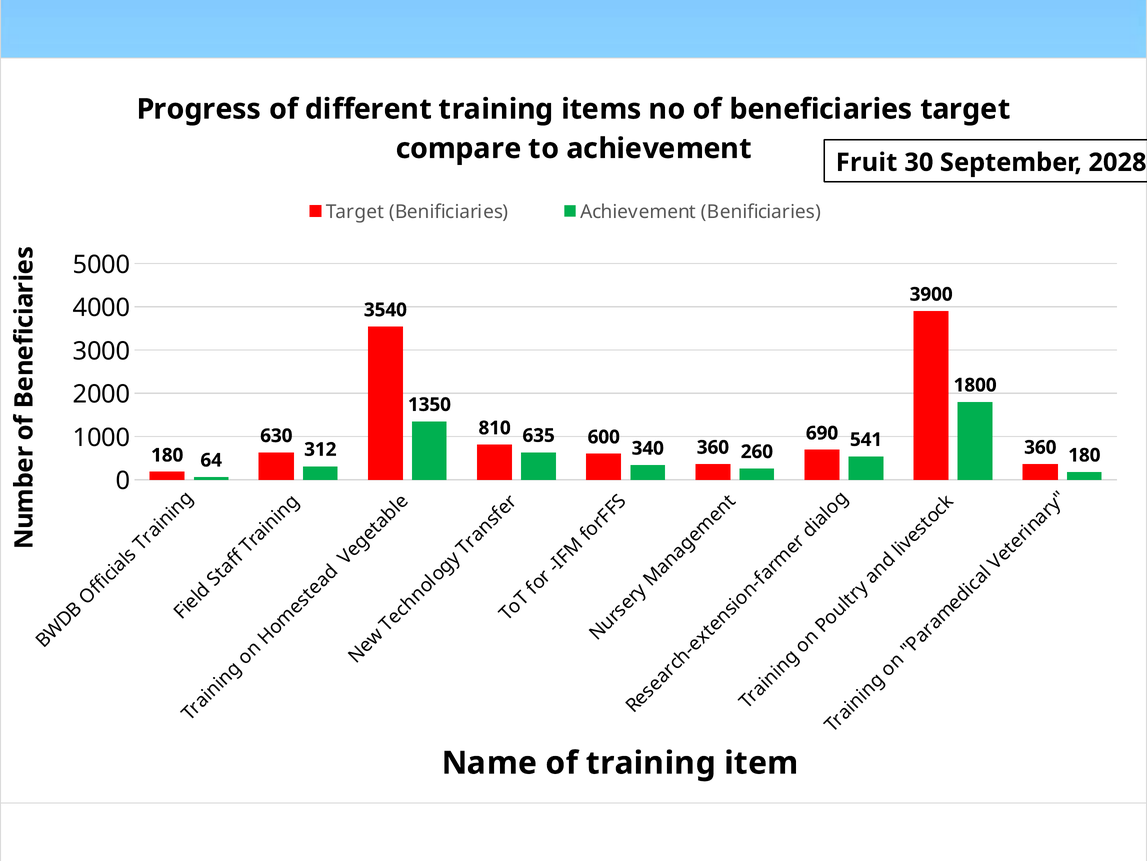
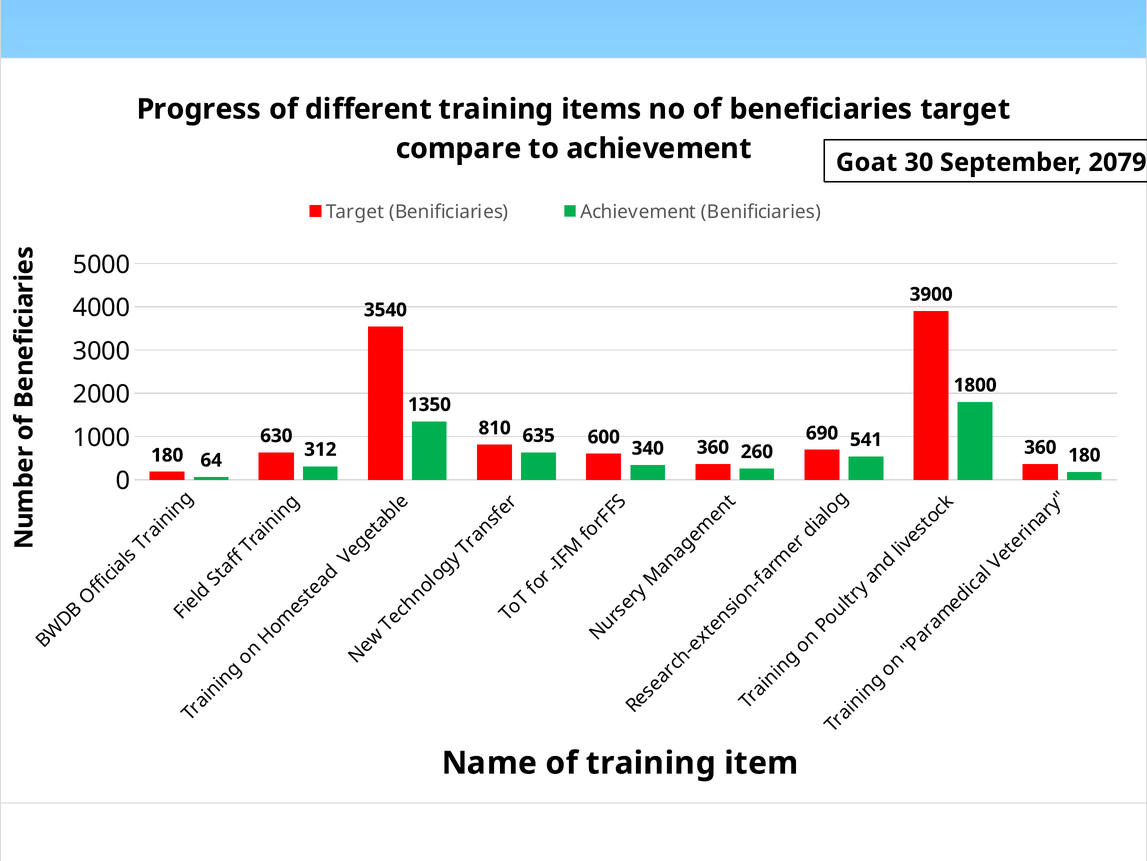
Fruit: Fruit -> Goat (867, 162)
2028: 2028 -> 2079 (1117, 162)
